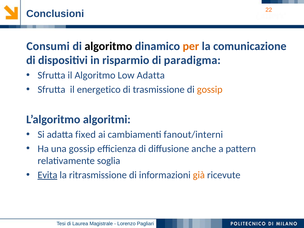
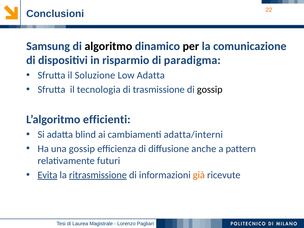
Consumi: Consumi -> Samsung (48, 46)
per colour: orange -> black (191, 46)
il Algoritmo: Algoritmo -> Soluzione (95, 75)
energetico: energetico -> tecnologia (99, 90)
gossip colour: orange -> black (210, 90)
algoritmi: algoritmi -> efficienti (107, 119)
fixed: fixed -> blind (86, 134)
fanout/interni: fanout/interni -> adatta/interni (193, 134)
soglia: soglia -> futuri (109, 161)
ritrasmissione underline: none -> present (98, 175)
